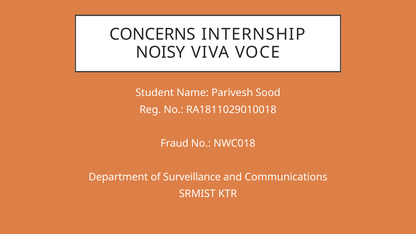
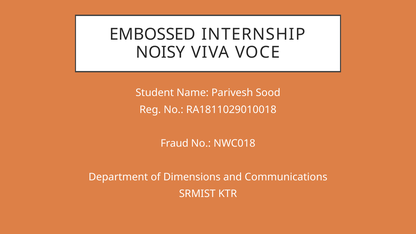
CONCERNS: CONCERNS -> EMBOSSED (153, 35)
Surveillance: Surveillance -> Dimensions (192, 177)
